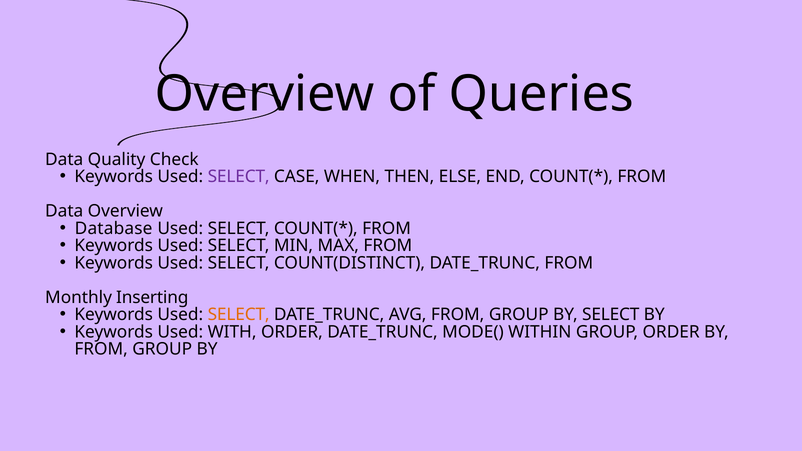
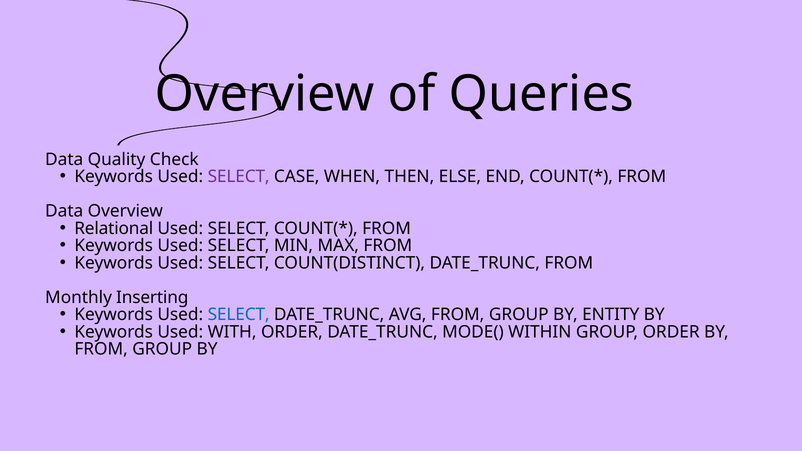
Database: Database -> Relational (114, 228)
SELECT colour: orange -> blue (239, 315)
BY SELECT: SELECT -> ENTITY (611, 315)
